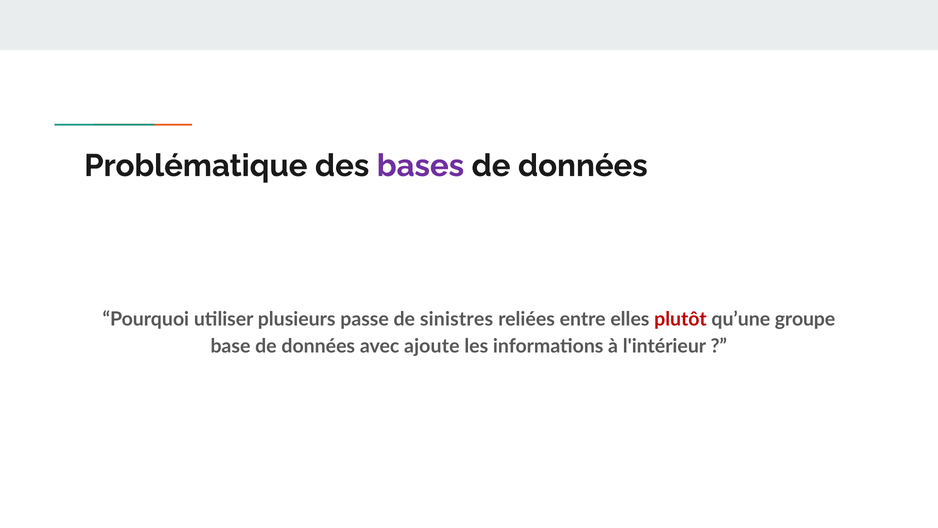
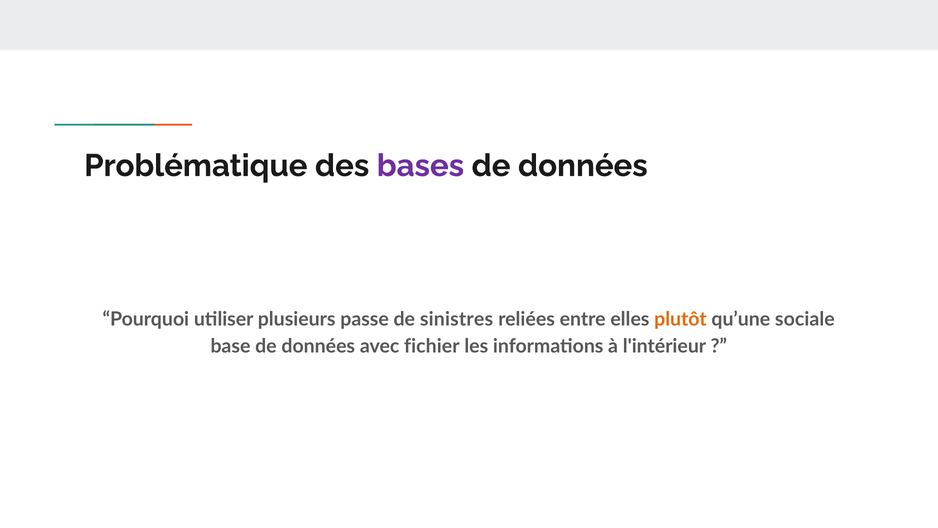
plutôt colour: red -> orange (680, 319)
groupe: groupe -> sociale (805, 319)
ajoute: ajoute -> fichier (432, 346)
